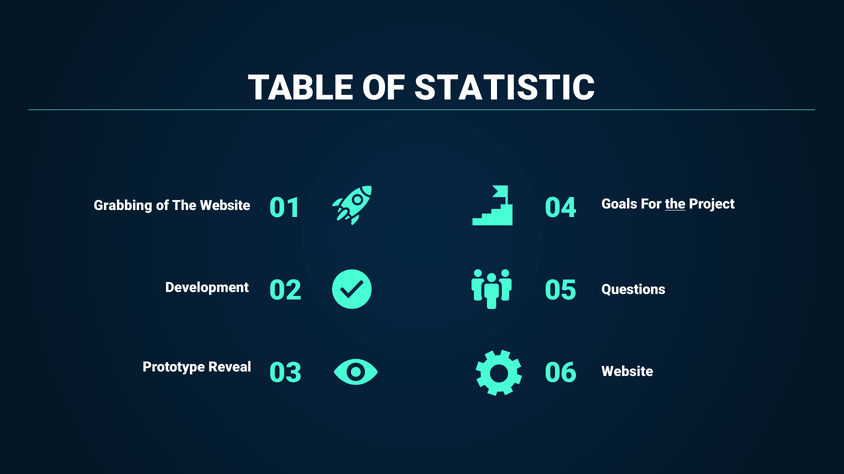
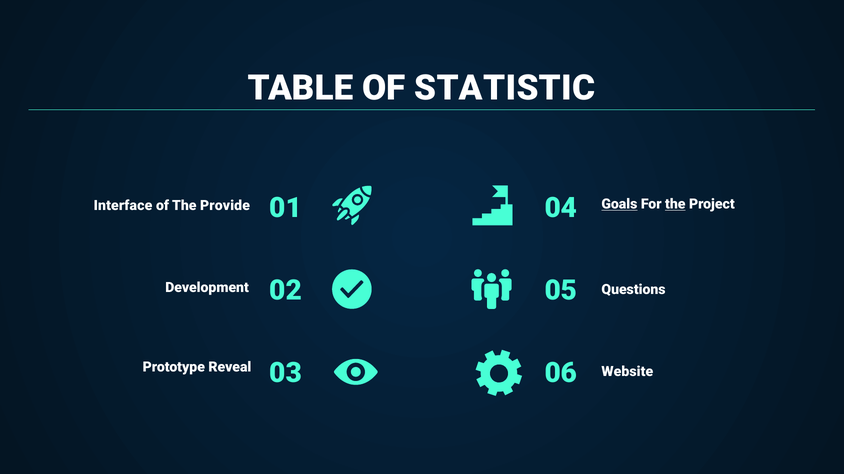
Goals underline: none -> present (619, 204)
Grabbing: Grabbing -> Interface (123, 206)
The Website: Website -> Provide (225, 206)
